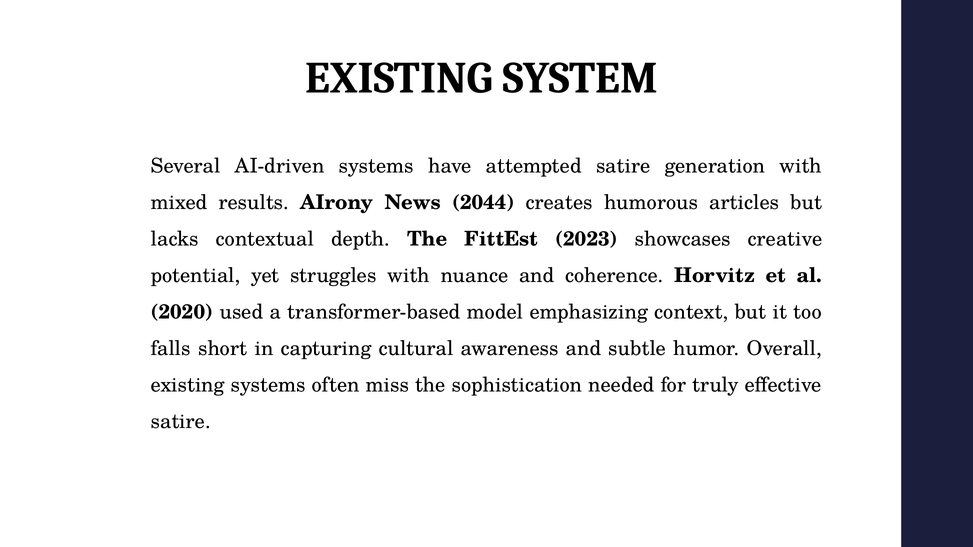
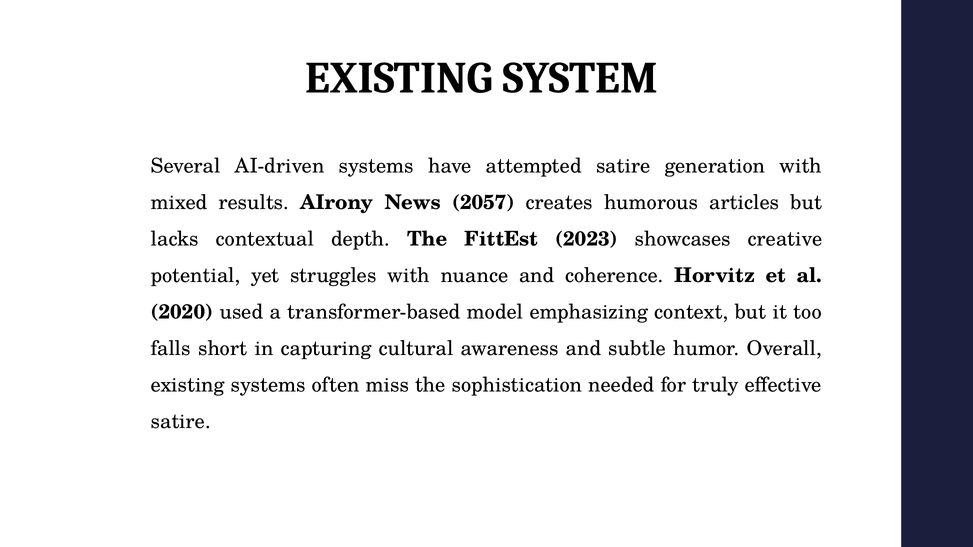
2044: 2044 -> 2057 (483, 203)
